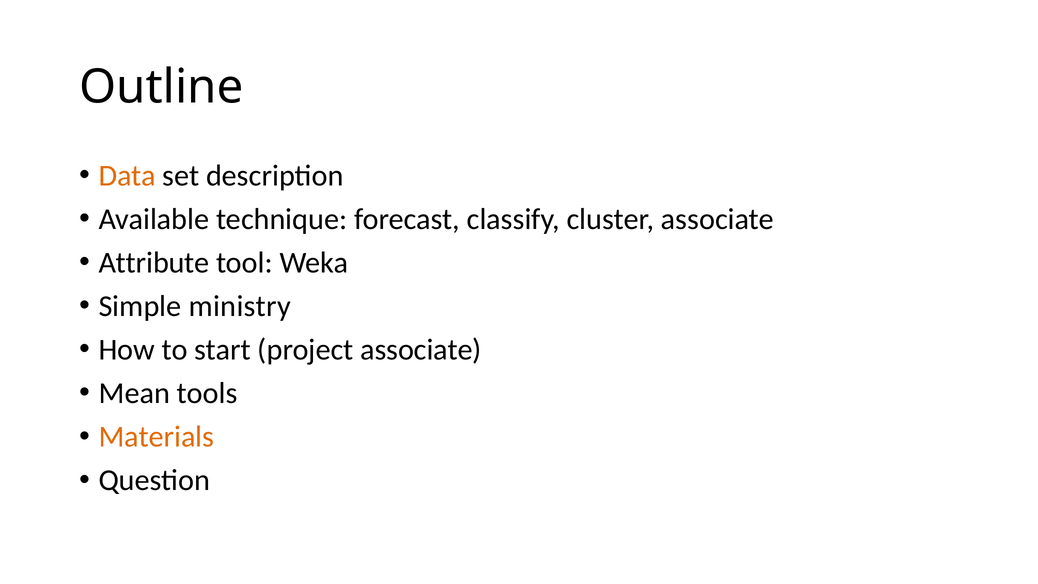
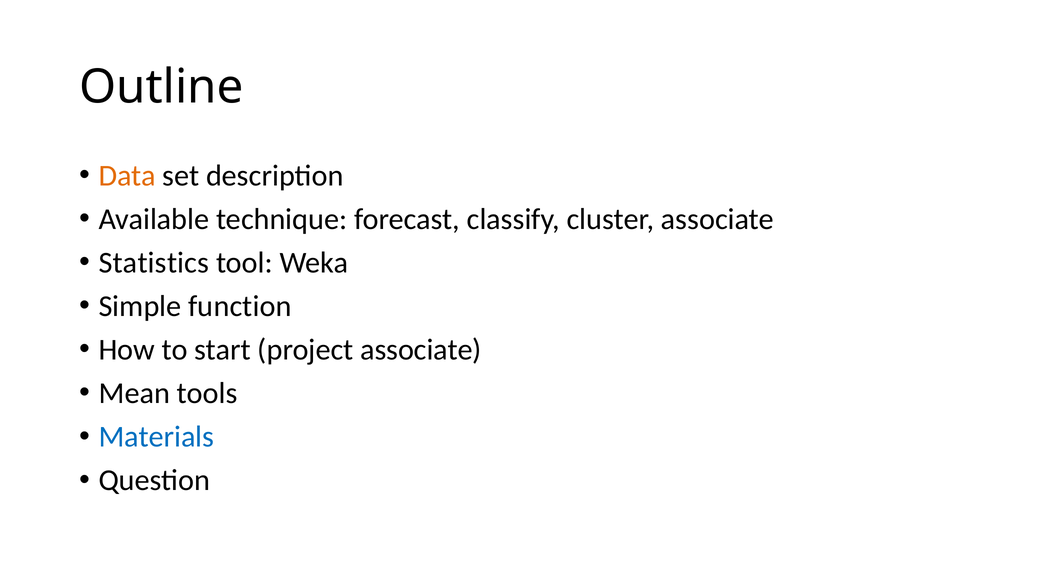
Attribute: Attribute -> Statistics (154, 263)
ministry: ministry -> function (240, 306)
Materials colour: orange -> blue (156, 437)
